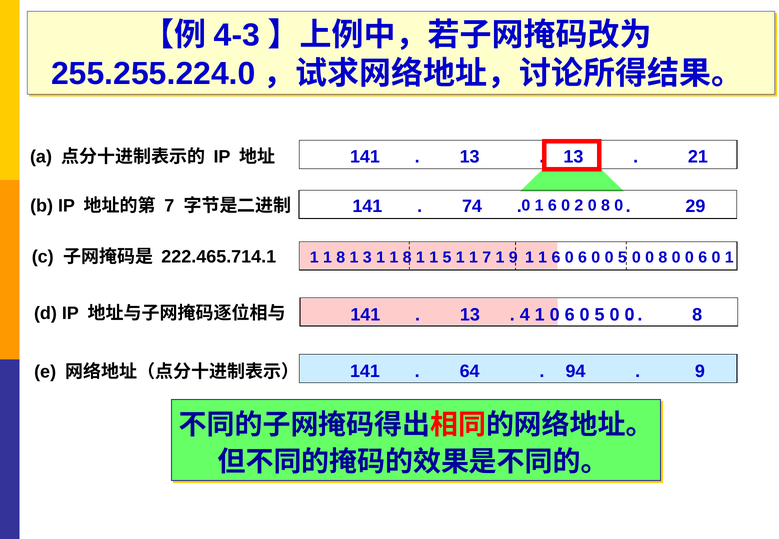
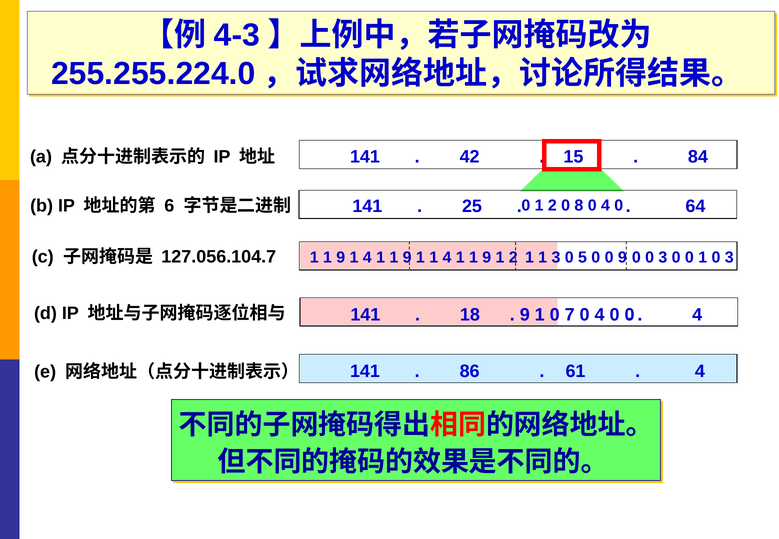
13: 13 -> 42 (470, 157)
13: 13 -> 15 (573, 157)
21: 21 -> 84 (698, 157)
7: 7 -> 6 (169, 206)
0 1 6: 6 -> 2 (552, 206)
2: 2 -> 8 (579, 206)
8: 8 -> 4 (605, 206)
74: 74 -> 25 (472, 207)
29: 29 -> 64 (695, 207)
222.465.714.1: 222.465.714.1 -> 127.056.104.7 (219, 257)
0 0 8: 8 -> 3 (663, 258)
6: 6 -> 1 (703, 258)
1: 1 -> 3 (729, 258)
8: 8 -> 9 (341, 257)
3: 3 -> 4 (367, 257)
8: 8 -> 9 (407, 257)
1 1 5: 5 -> 4 (447, 257)
7: 7 -> 9 (487, 257)
9: 9 -> 2 (513, 257)
1 1 6: 6 -> 3 (556, 257)
6: 6 -> 5 (583, 257)
0 0 5: 5 -> 9 (622, 257)
13: 13 -> 18 (470, 315)
4: 4 -> 9 (525, 315)
1 0 6: 6 -> 7 (570, 315)
5: 5 -> 4 (600, 315)
8: 8 -> 4 (697, 315)
64: 64 -> 86 (470, 372)
94: 94 -> 61 (575, 372)
9: 9 -> 4 (700, 372)
